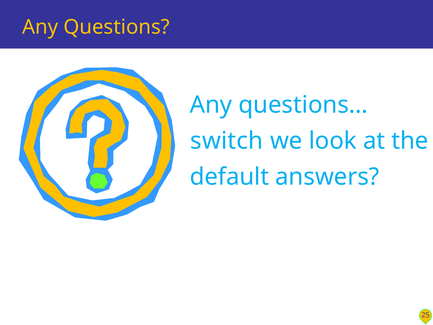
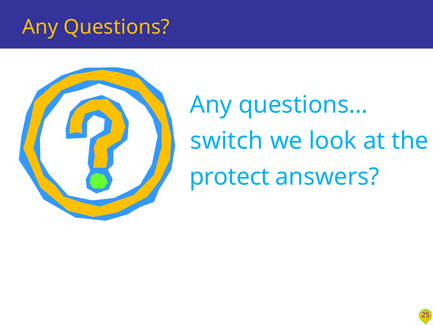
default: default -> protect (230, 177)
